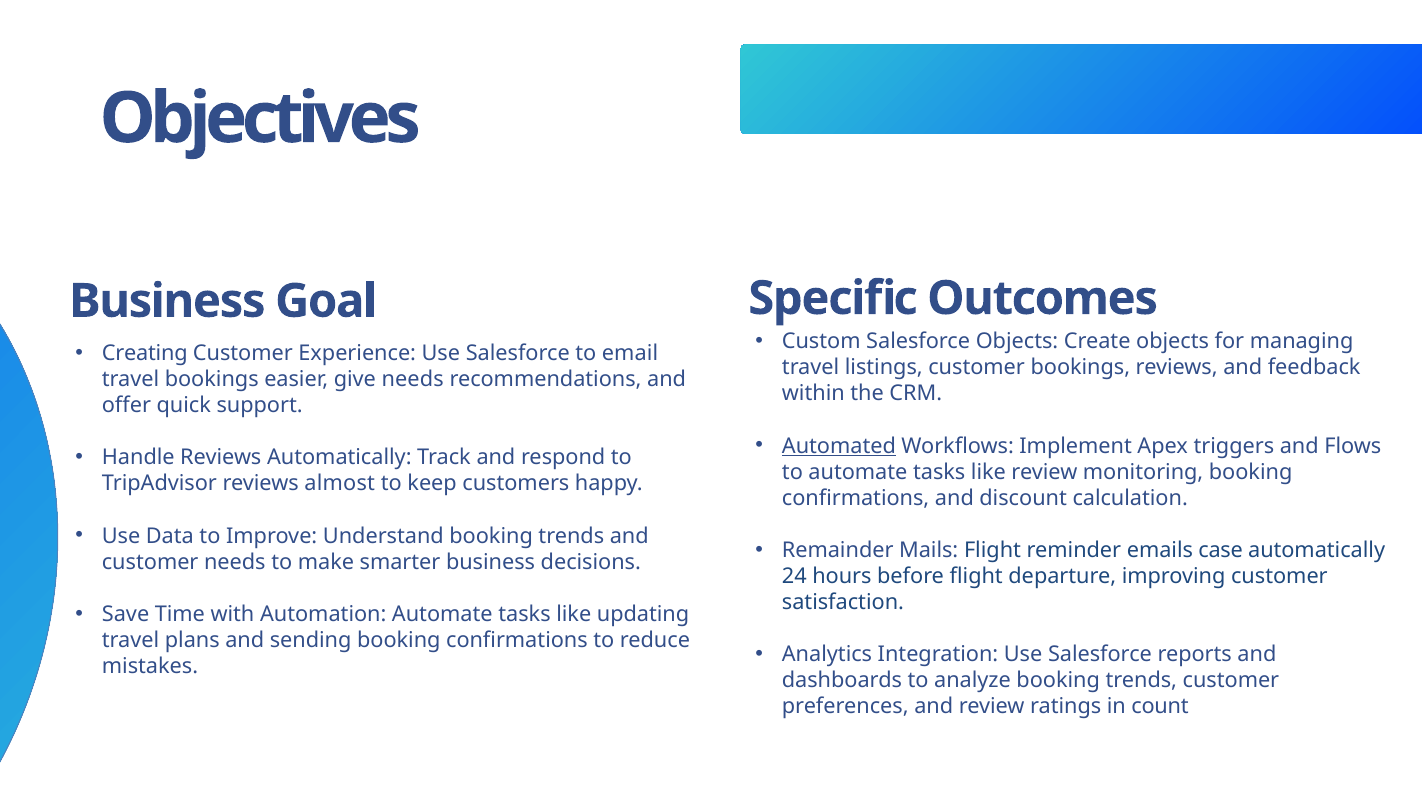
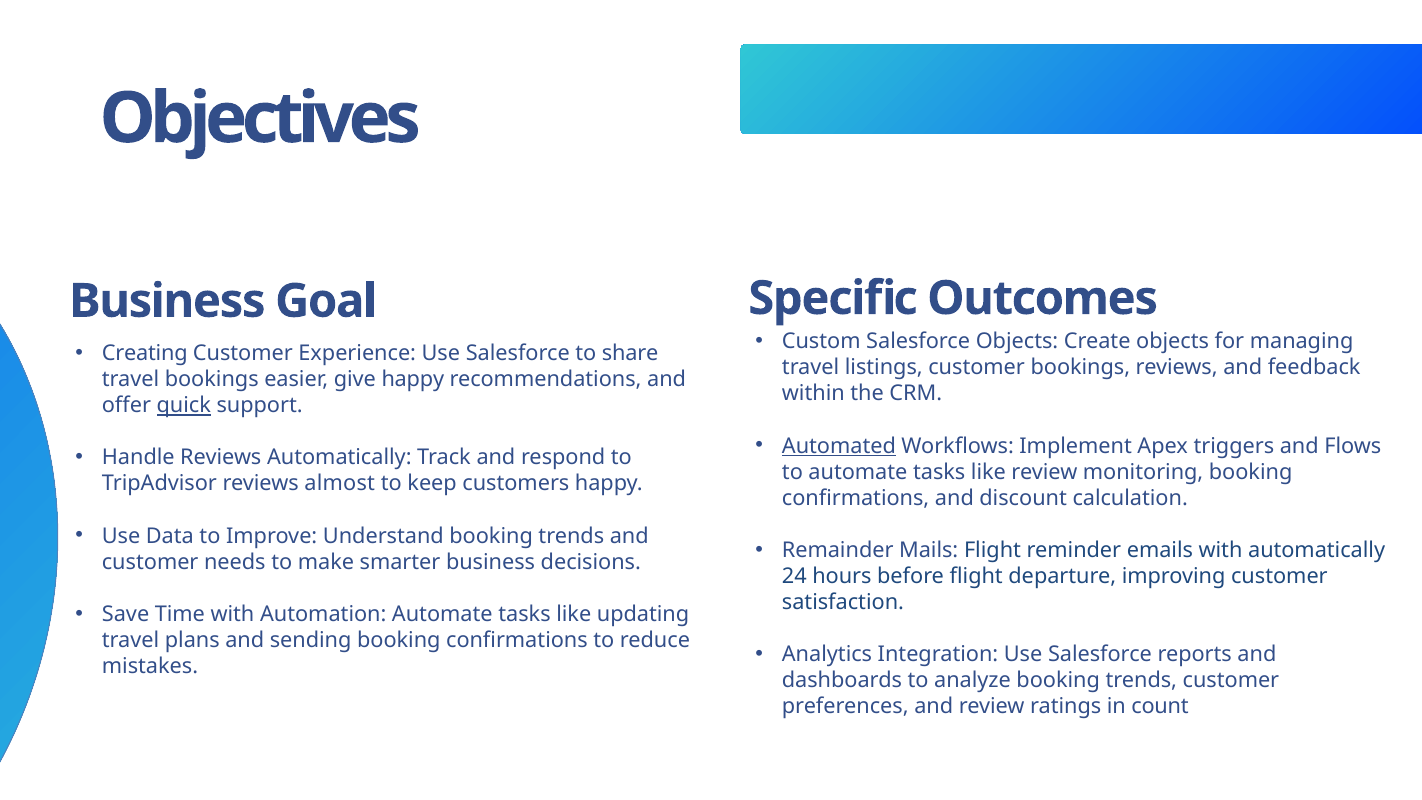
email: email -> share (630, 353)
give needs: needs -> happy (413, 379)
quick underline: none -> present (184, 406)
emails case: case -> with (1221, 550)
